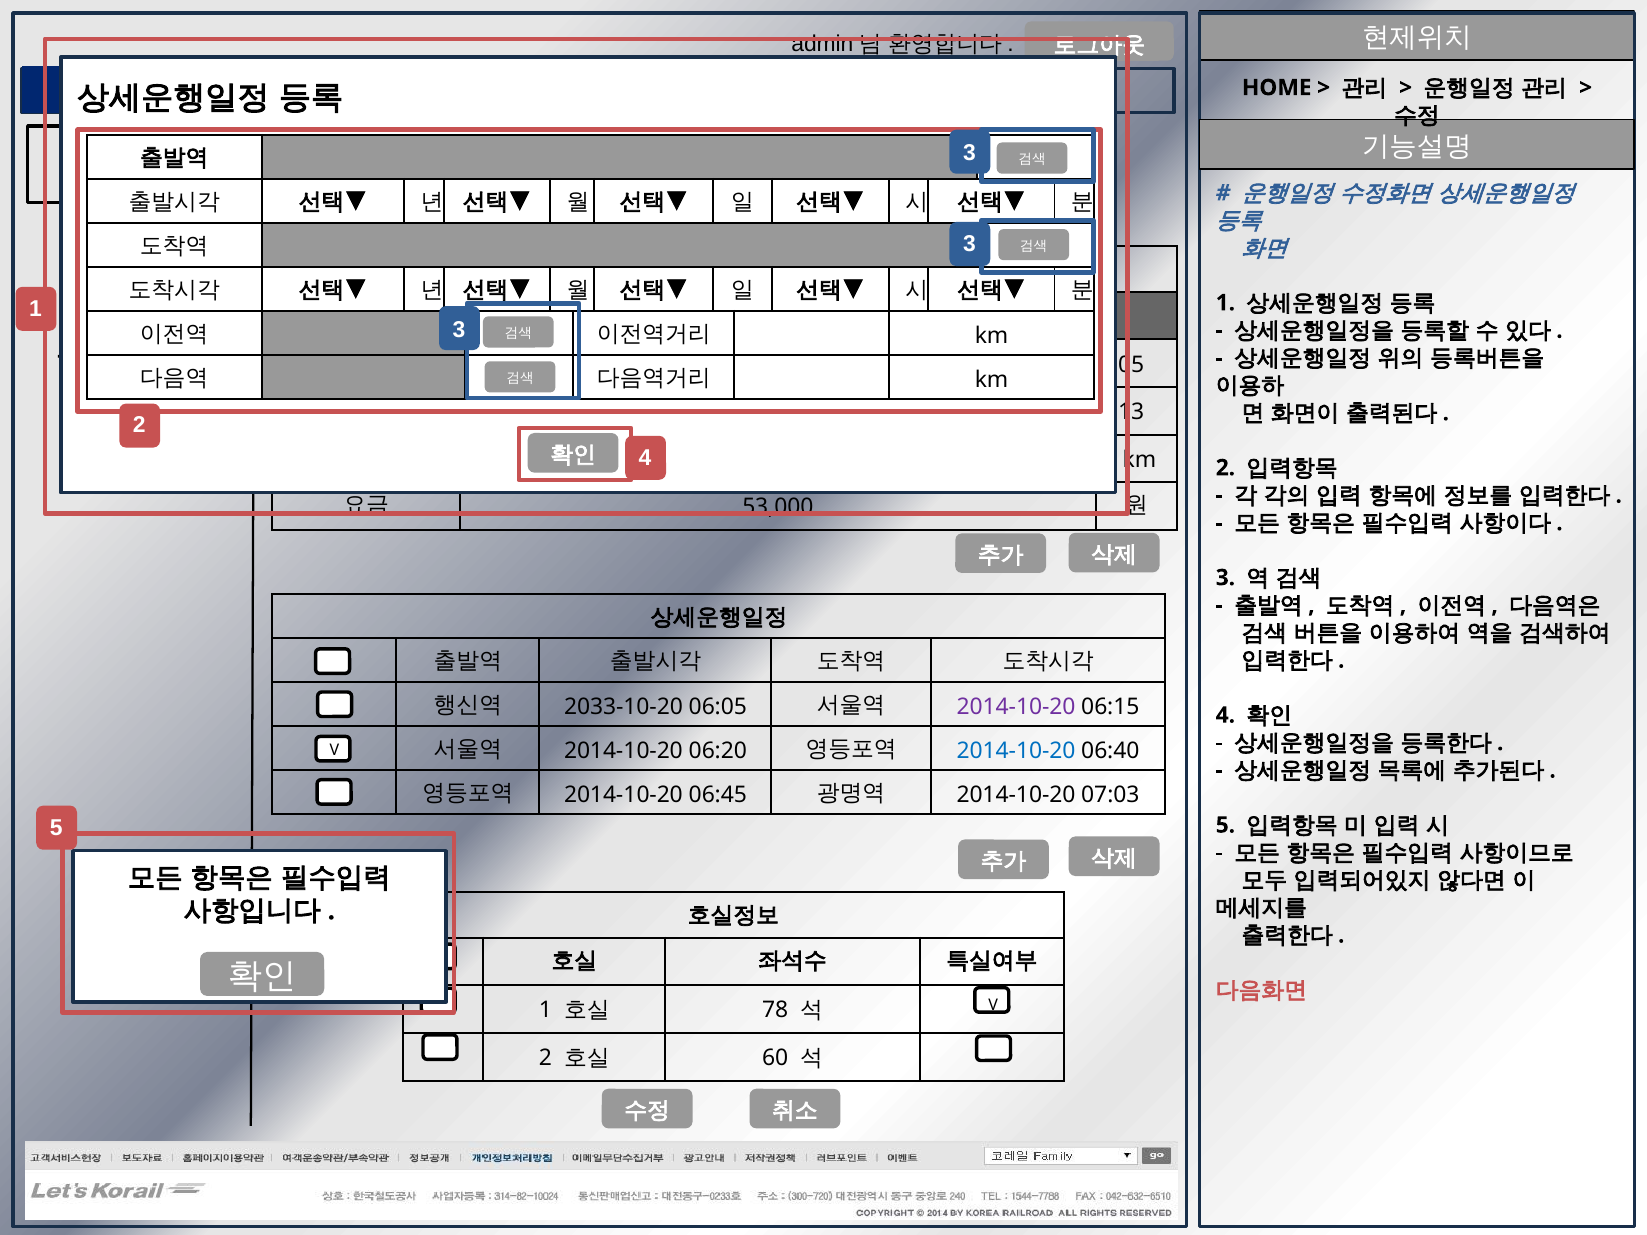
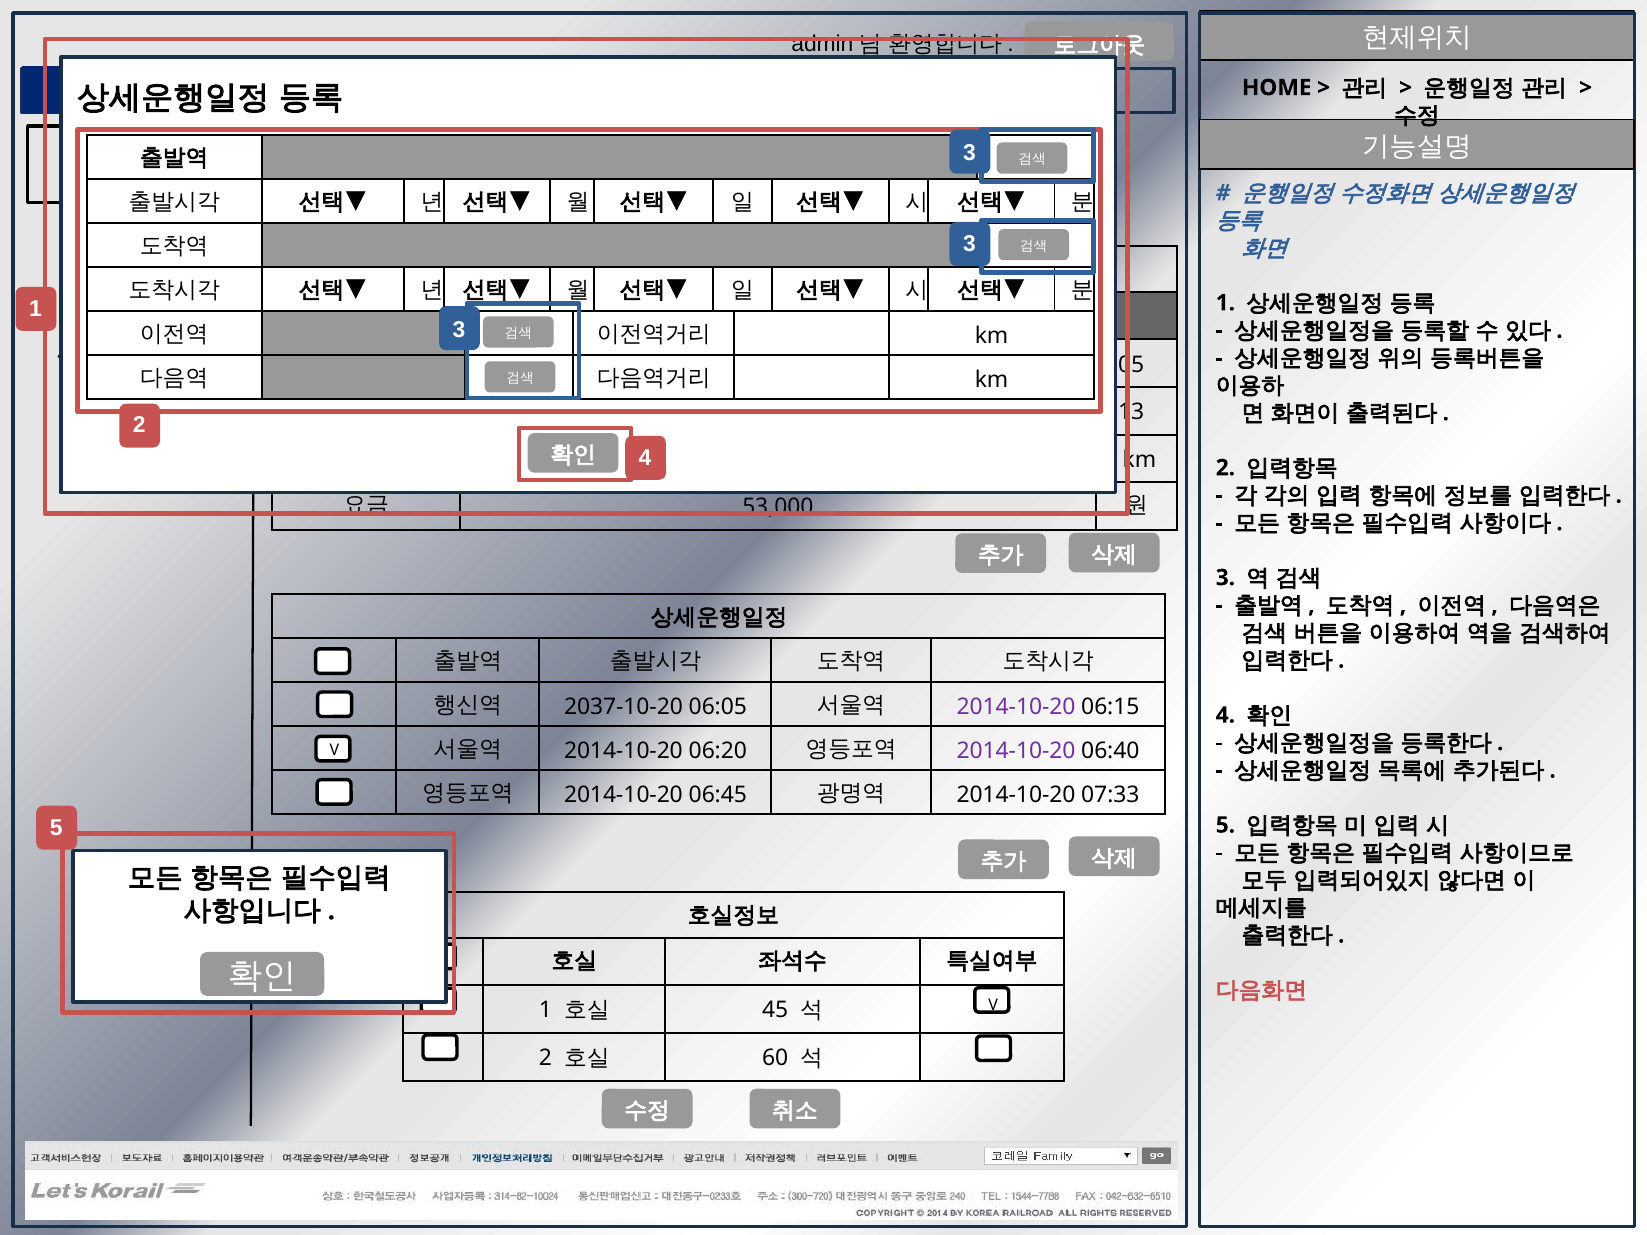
2033-10-20: 2033-10-20 -> 2037-10-20 (623, 707)
2014-10-20 colour: blue -> purple (1016, 751)
07:03: 07:03 -> 07:33 (1110, 795)
78: 78 -> 45 (775, 1010)
